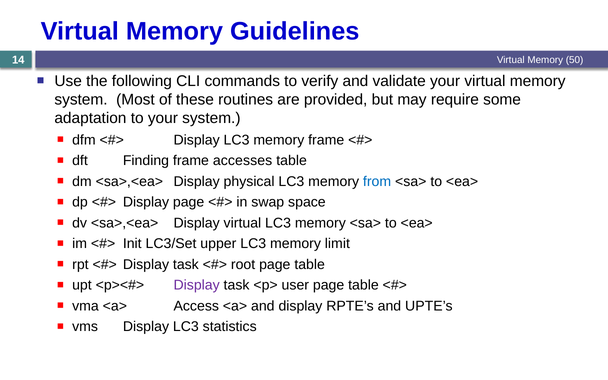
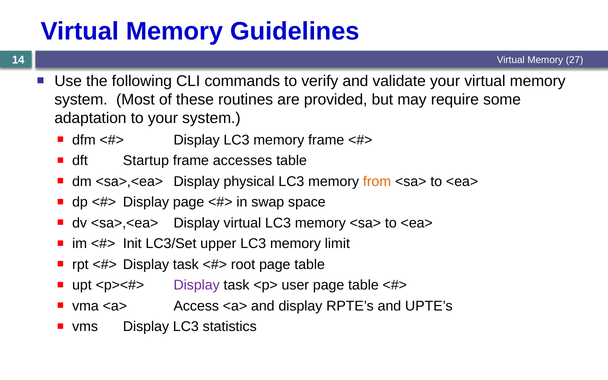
50: 50 -> 27 (575, 60)
Finding: Finding -> Startup (146, 161)
from colour: blue -> orange (377, 181)
